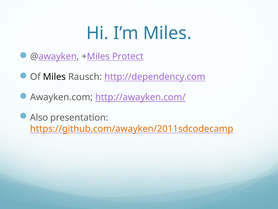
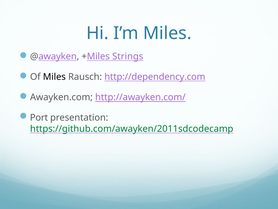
Protect: Protect -> Strings (128, 56)
Also: Also -> Port (39, 117)
https://github.com/awayken/2011sdcodecamp colour: orange -> green (132, 129)
